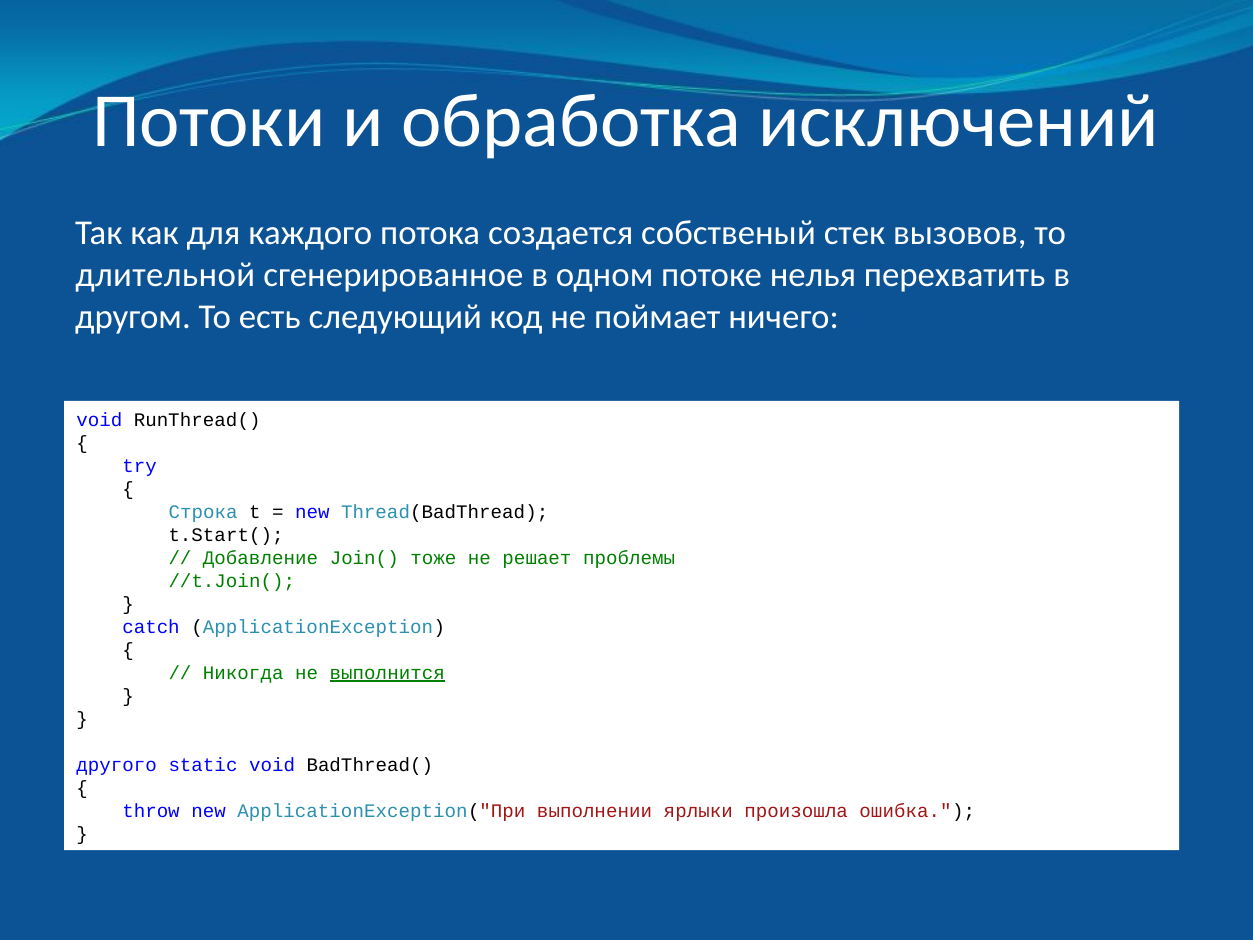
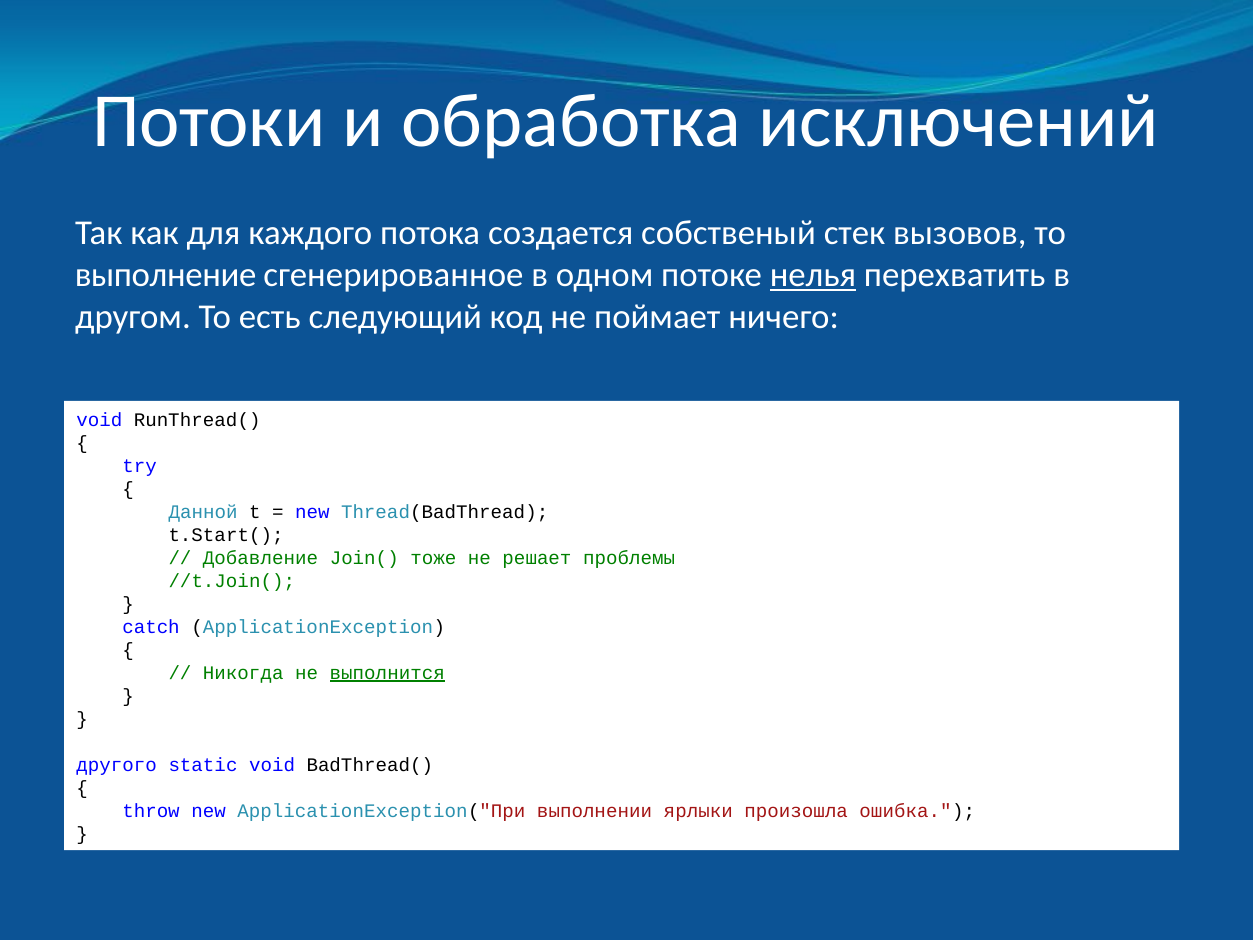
длительной: длительной -> выполнение (166, 275)
нелья underline: none -> present (813, 275)
Строка: Строка -> Данной (203, 512)
